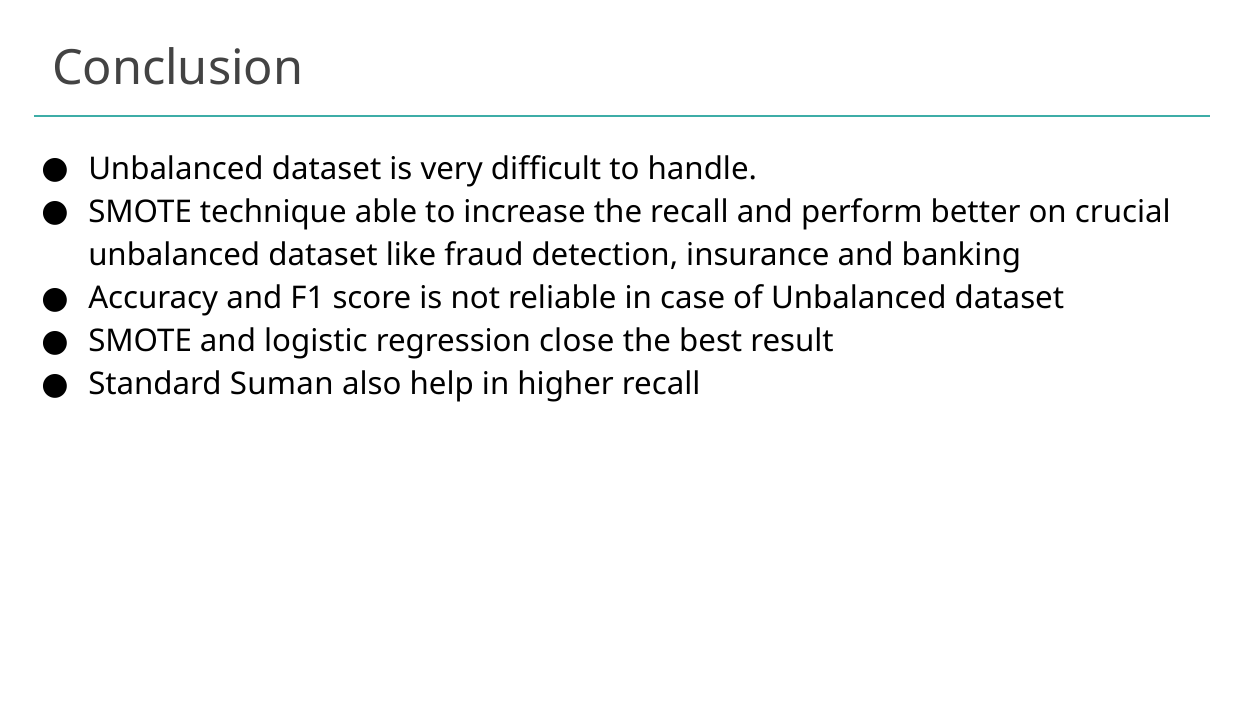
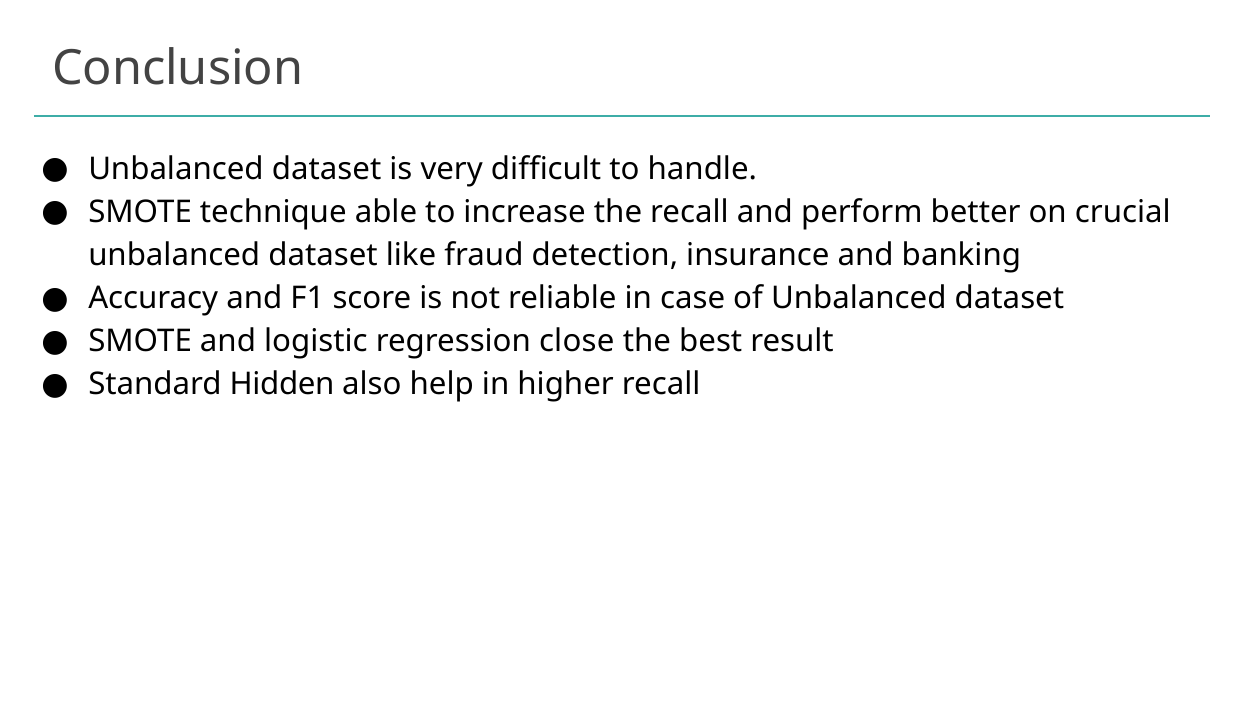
Suman: Suman -> Hidden (282, 385)
